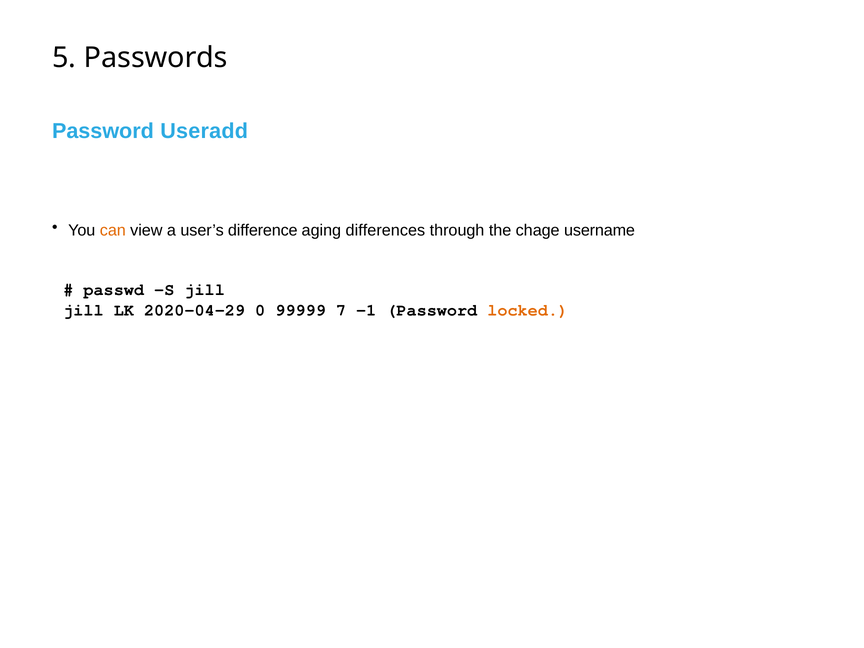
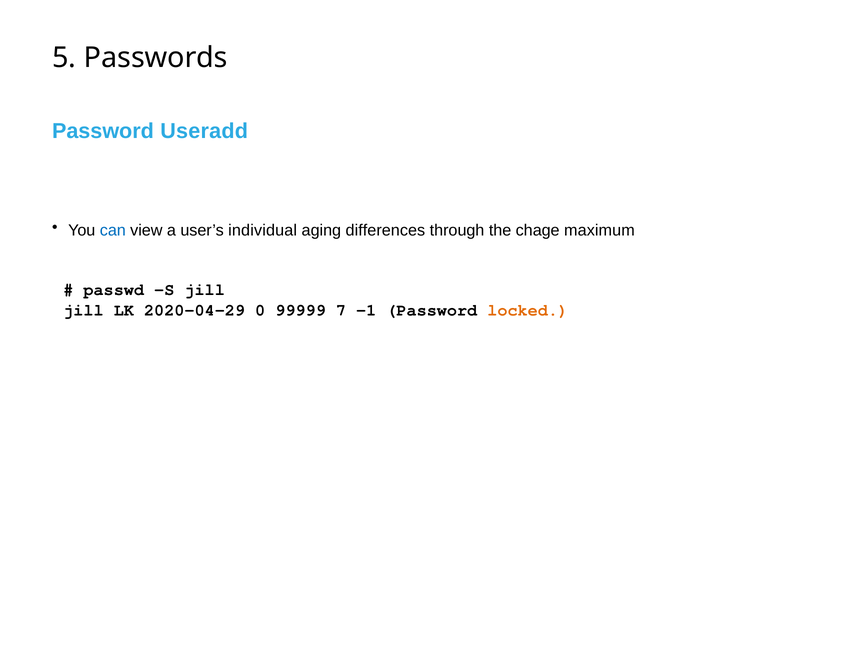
can colour: orange -> blue (113, 230)
difference: difference -> individual (263, 230)
username: username -> maximum (599, 230)
